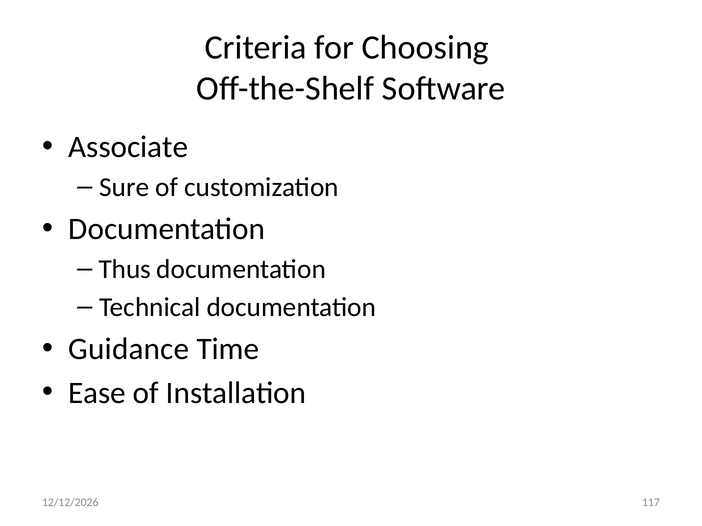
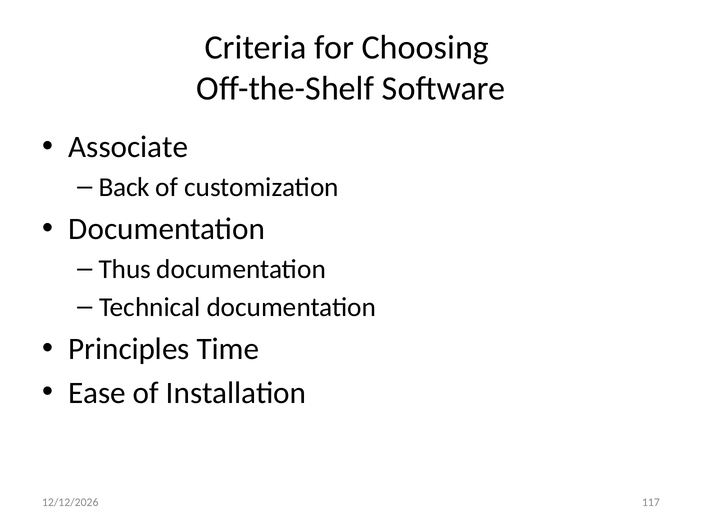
Sure: Sure -> Back (124, 188)
Guidance: Guidance -> Principles (129, 349)
